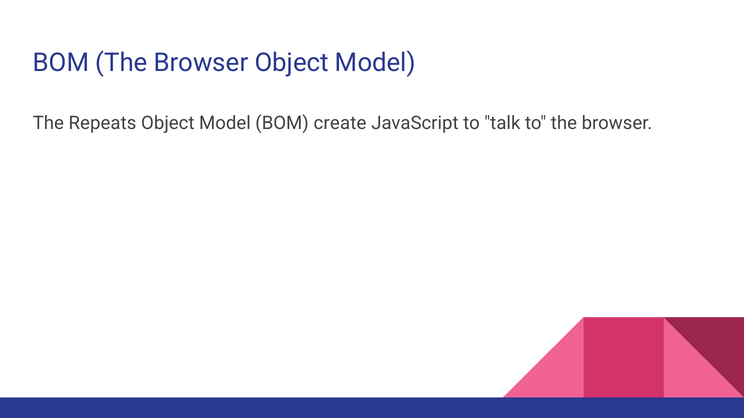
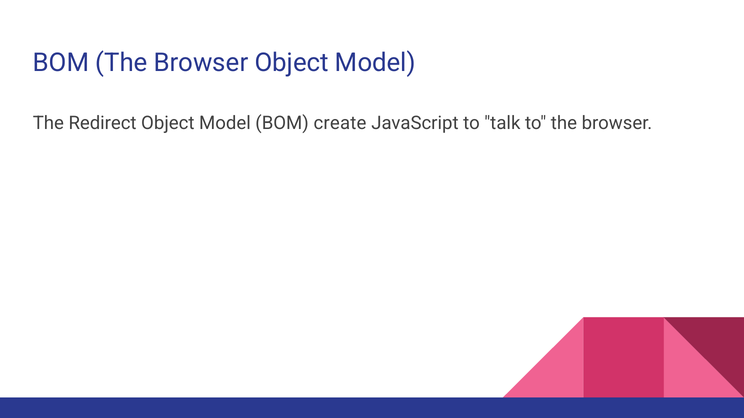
Repeats: Repeats -> Redirect (103, 123)
